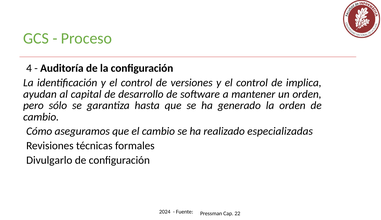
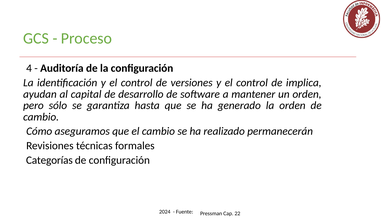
especializadas: especializadas -> permanecerán (280, 131)
Divulgarlo: Divulgarlo -> Categorías (49, 160)
